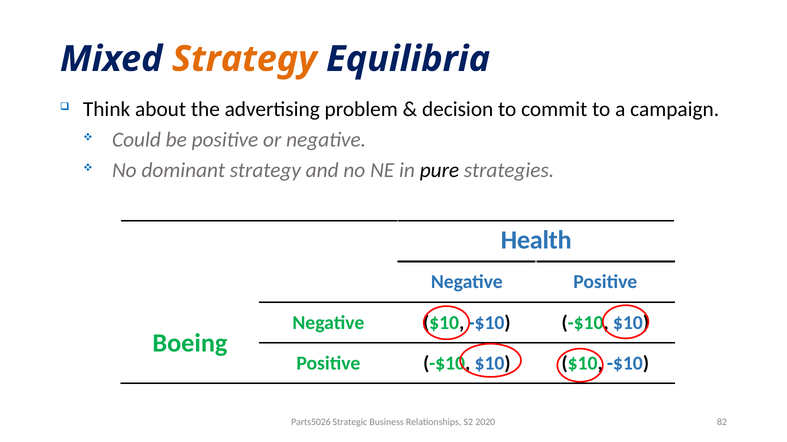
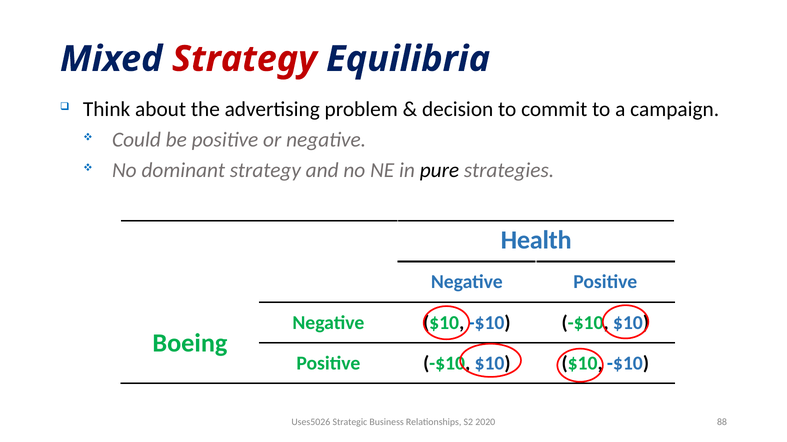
Strategy colour: orange -> red (244, 59)
Parts5026: Parts5026 -> Uses5026 (311, 423)
82: 82 -> 88 (722, 423)
